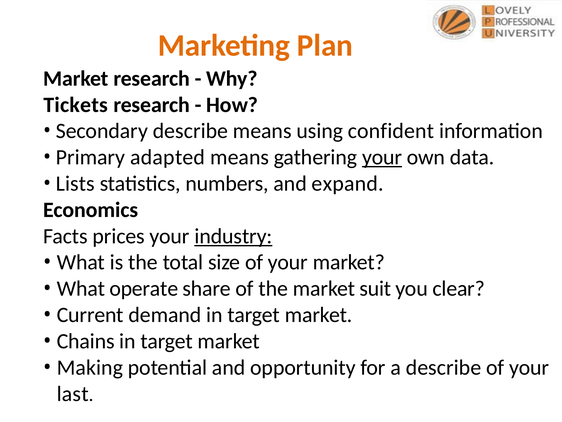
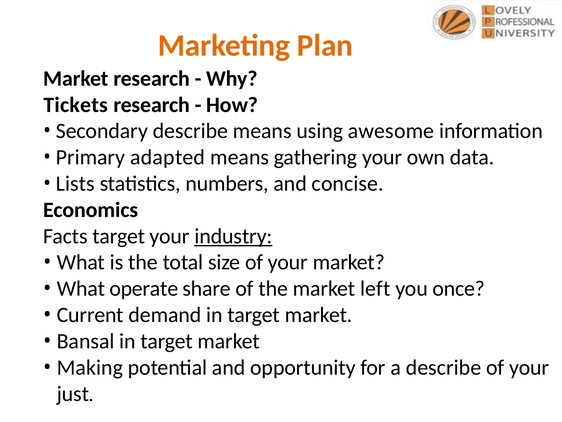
confident: confident -> awesome (391, 131)
your underline: present -> none (382, 157)
expand: expand -> concise (348, 183)
Facts prices: prices -> target (119, 236)
suit: suit -> left (375, 288)
clear: clear -> once (459, 288)
Chains: Chains -> Bansal (86, 341)
last: last -> just (73, 393)
